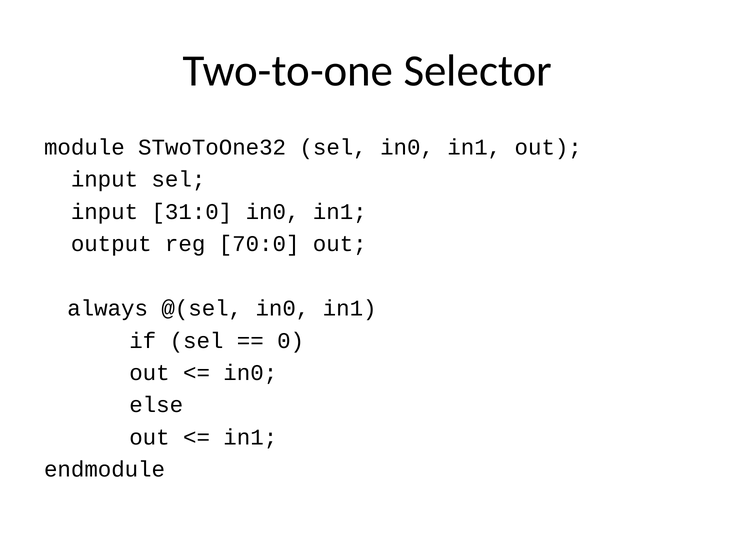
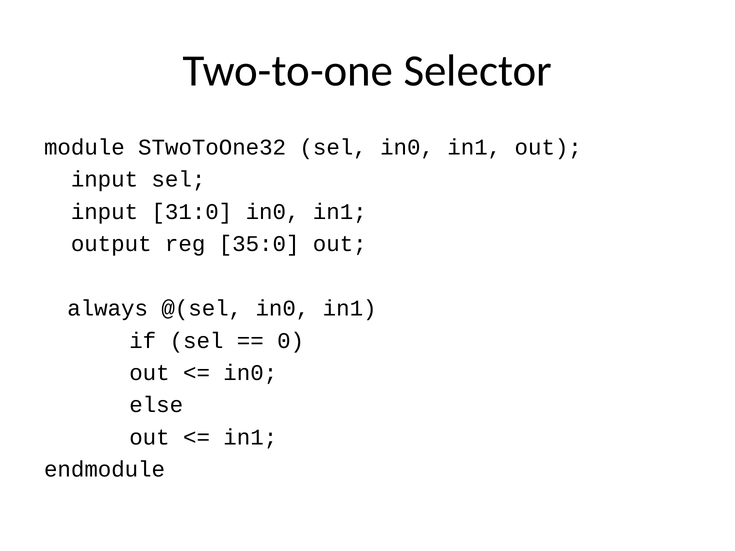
70:0: 70:0 -> 35:0 (259, 244)
